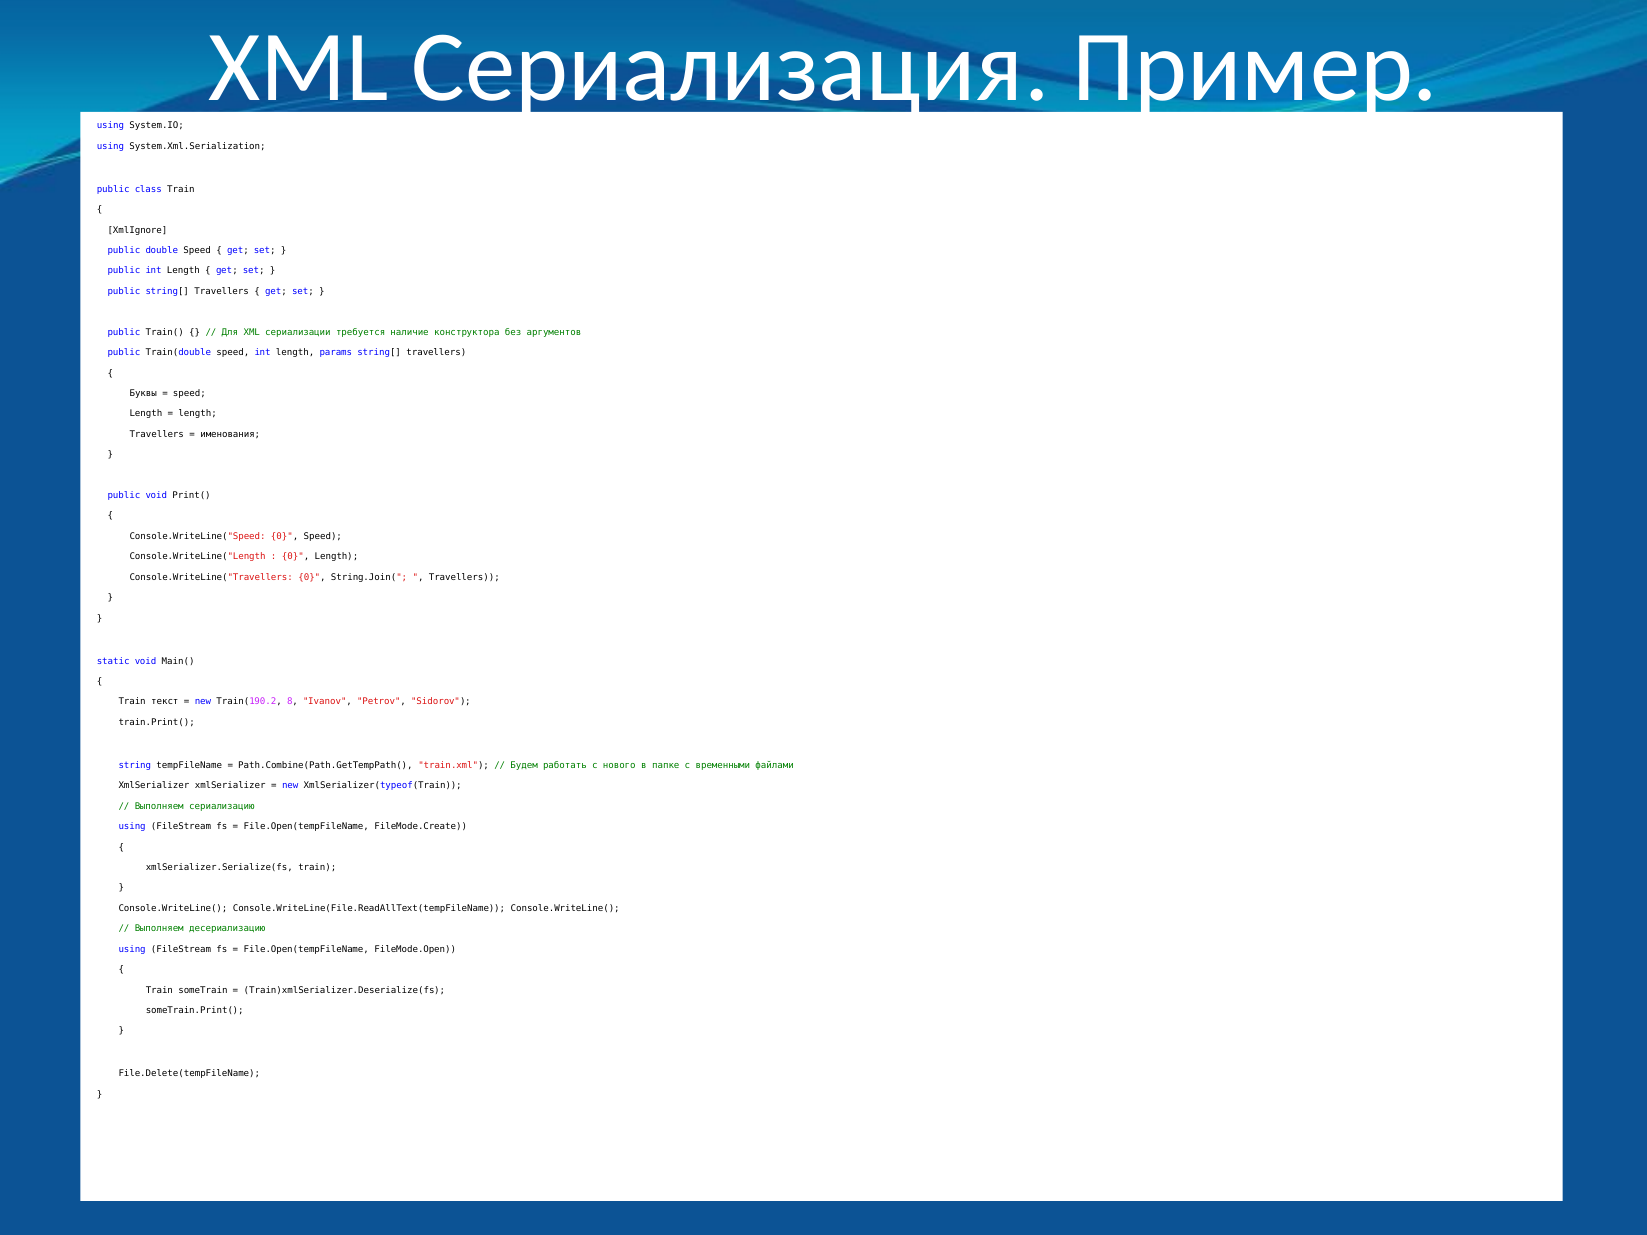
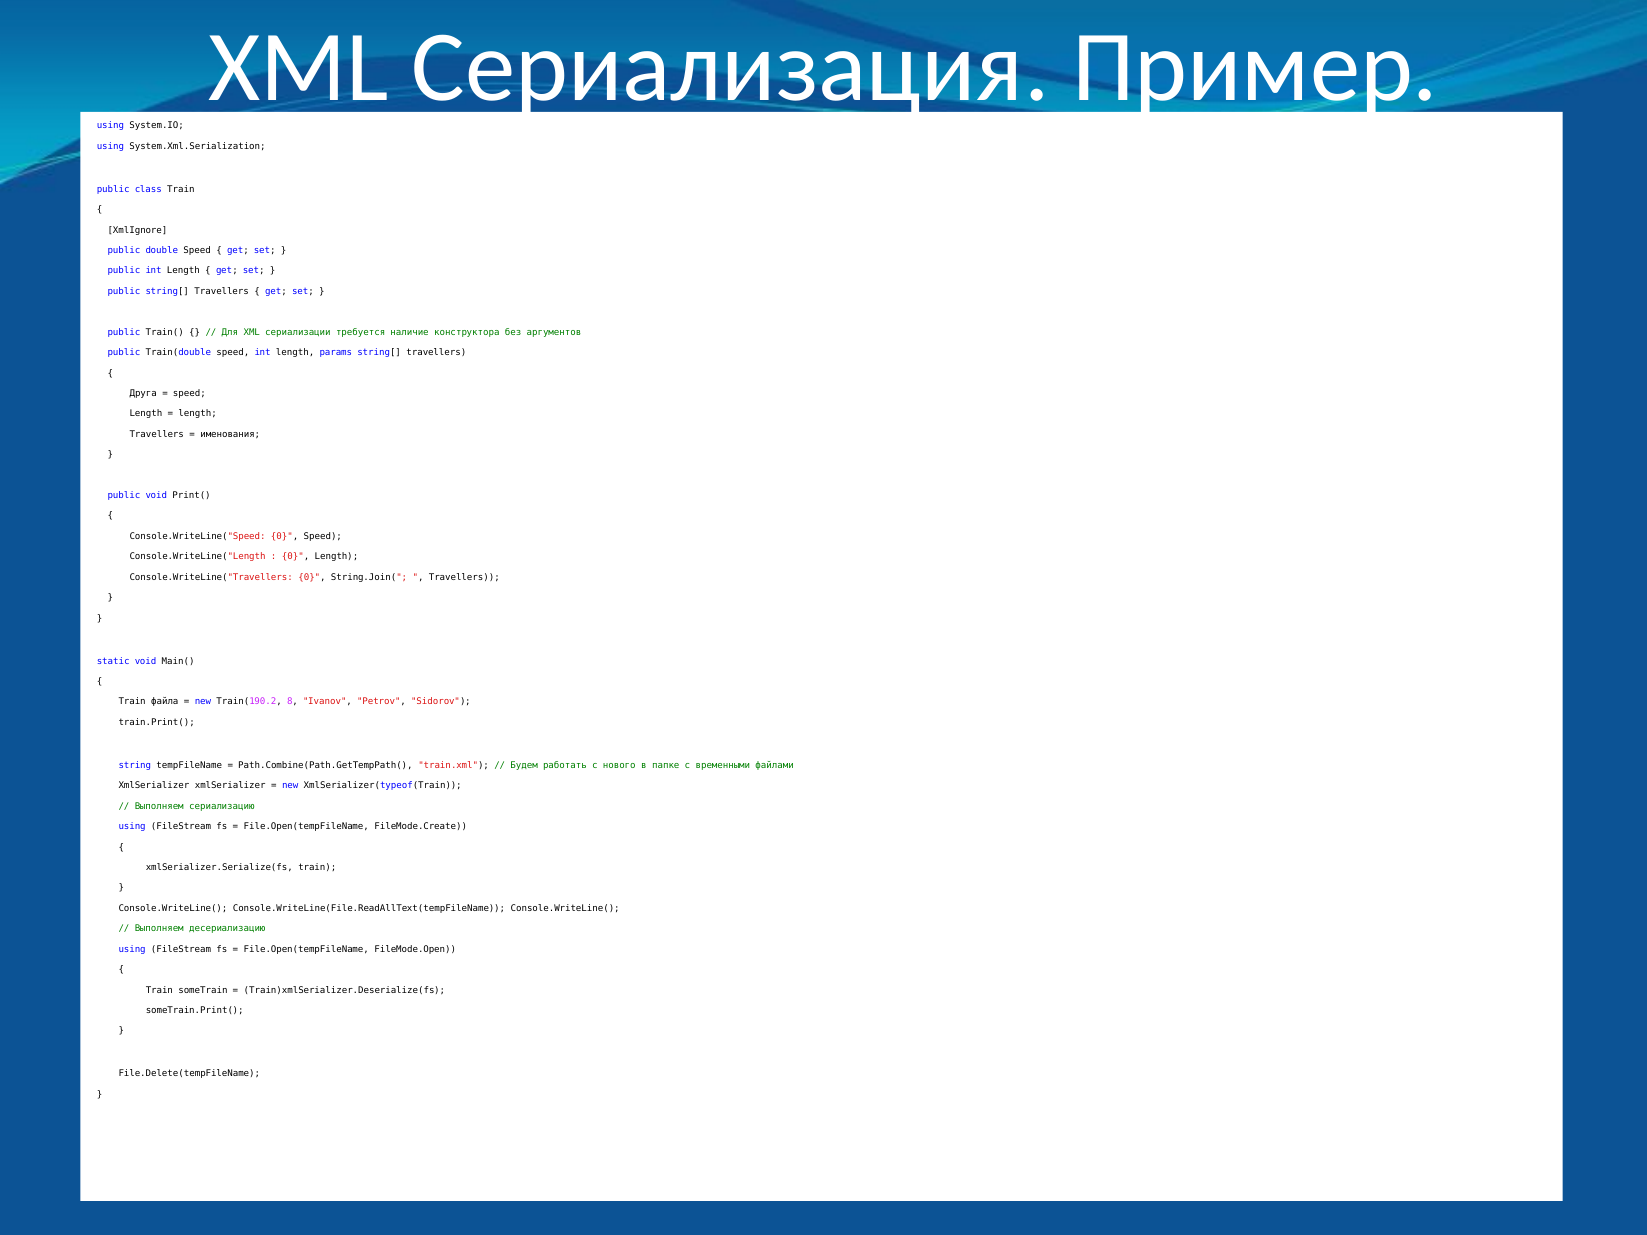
Буквы: Буквы -> Друга (143, 393)
текст: текст -> файла (165, 702)
